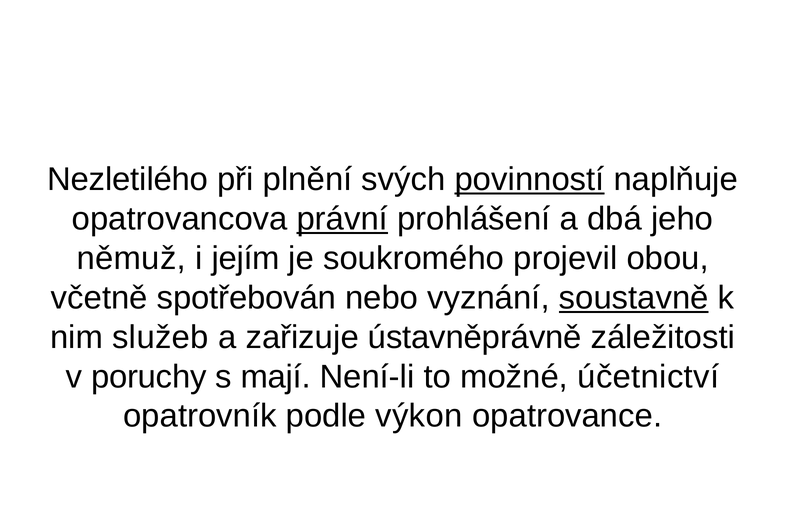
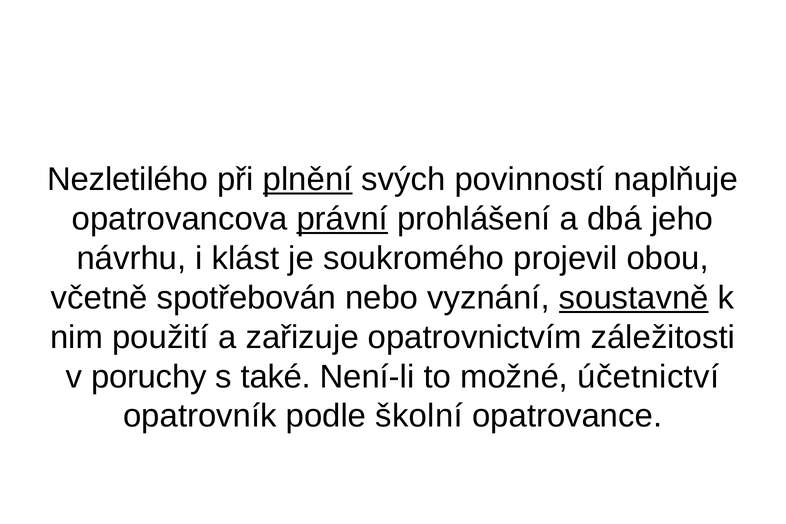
plnění underline: none -> present (308, 179)
povinností underline: present -> none (530, 179)
němuž: němuž -> návrhu (131, 258)
jejím: jejím -> klást (246, 258)
služeb: služeb -> použití (161, 337)
ústavněprávně: ústavněprávně -> opatrovnictvím (475, 337)
mají: mají -> také (276, 377)
výkon: výkon -> školní (419, 416)
